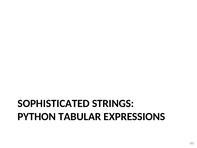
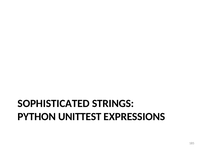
TABULAR: TABULAR -> UNITTEST (80, 116)
